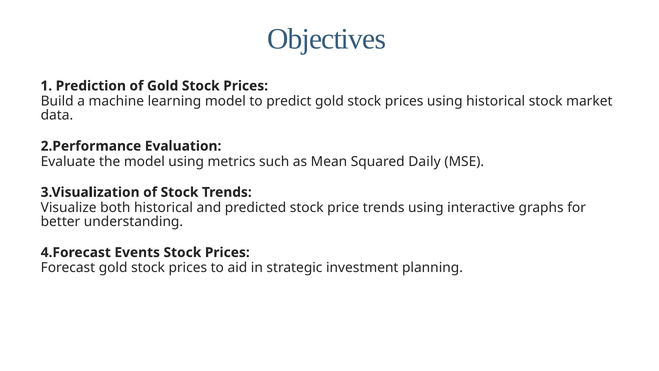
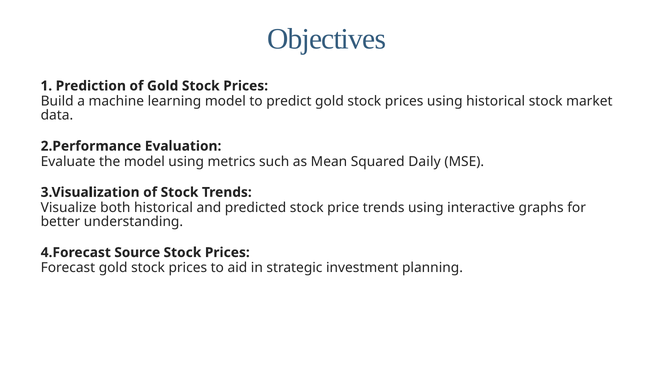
Events: Events -> Source (137, 252)
